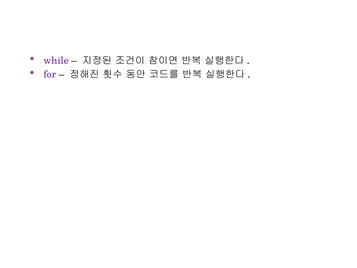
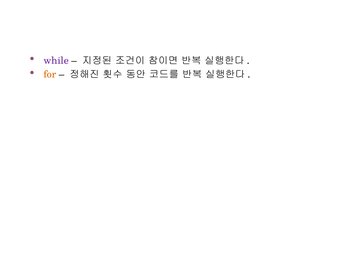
for colour: purple -> orange (50, 74)
